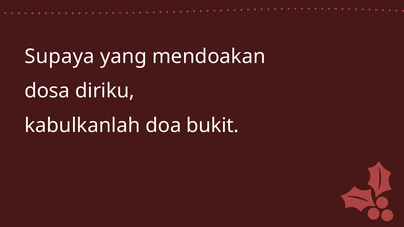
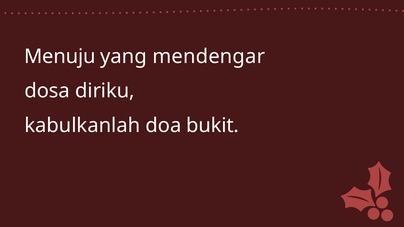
Supaya: Supaya -> Menuju (60, 56)
mendoakan: mendoakan -> mendengar (209, 56)
